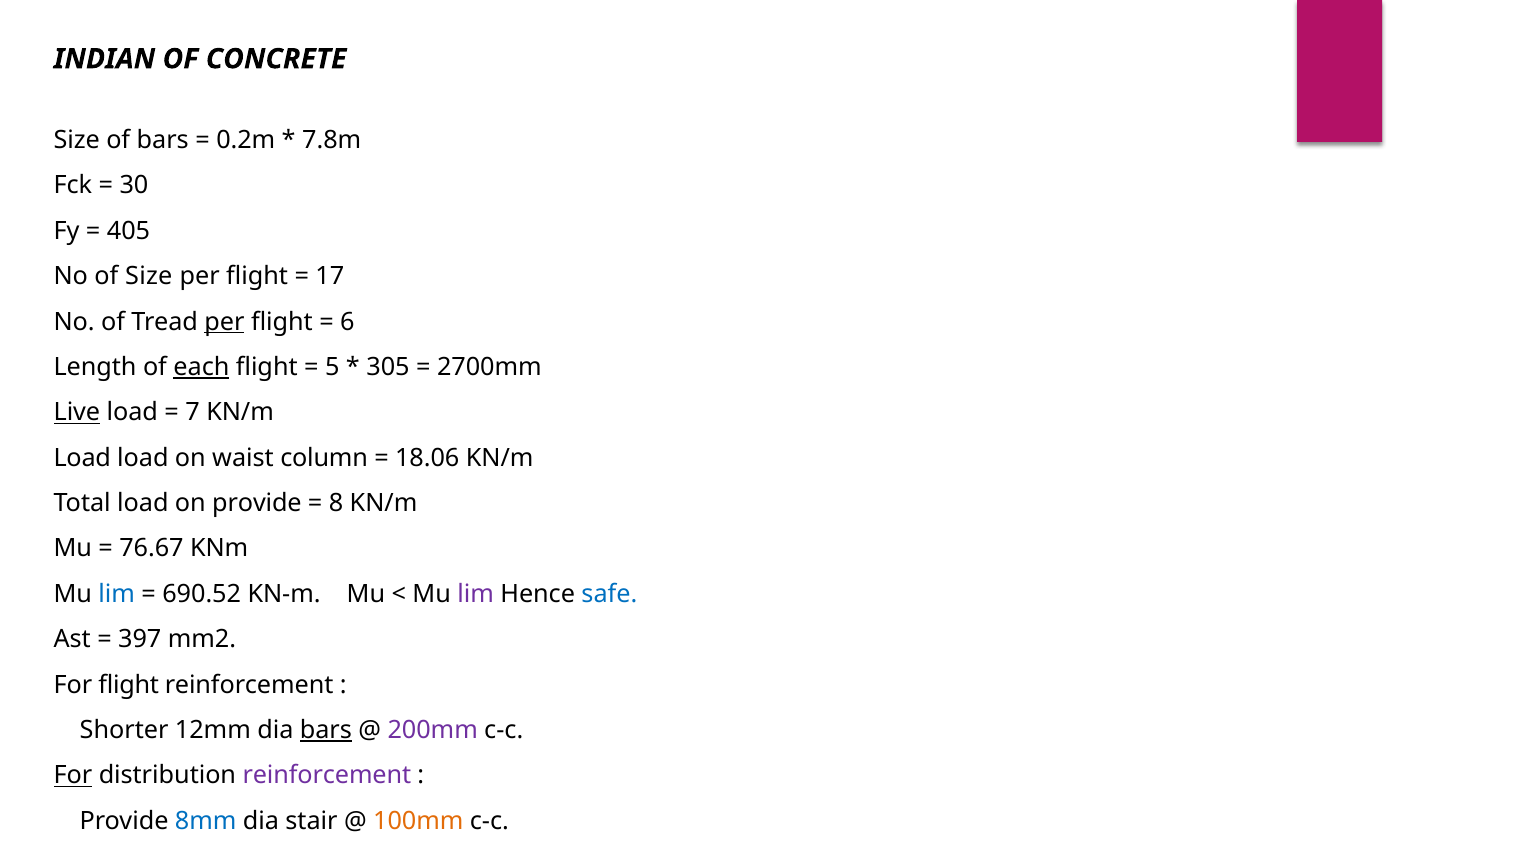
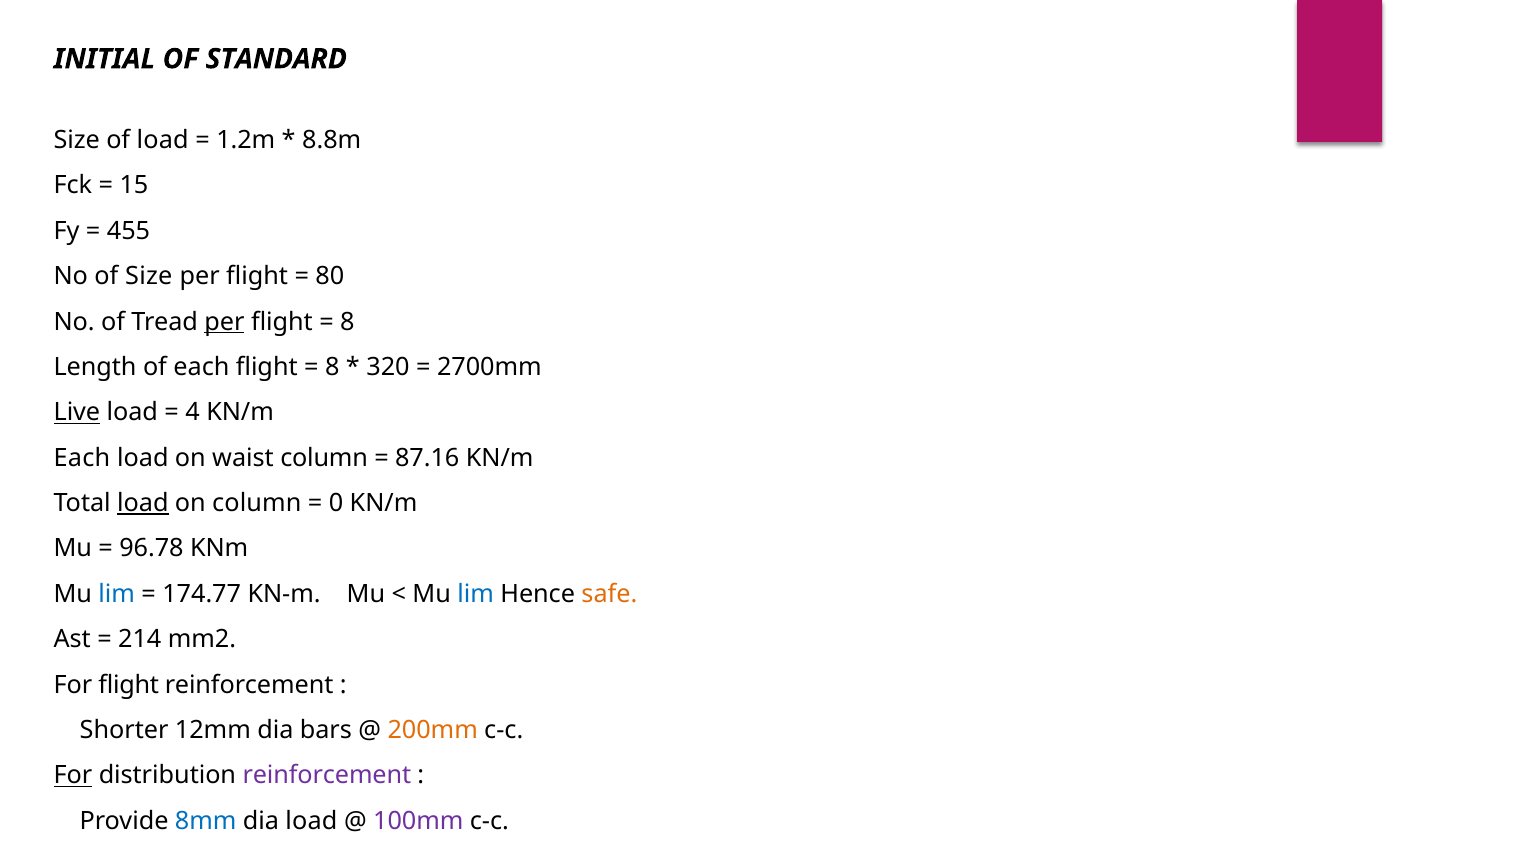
INDIAN: INDIAN -> INITIAL (104, 59)
CONCRETE: CONCRETE -> STANDARD (276, 59)
of bars: bars -> load (163, 140)
0.2m: 0.2m -> 1.2m (246, 140)
7.8m: 7.8m -> 8.8m (332, 140)
30: 30 -> 15 (134, 186)
405: 405 -> 455 (128, 231)
17: 17 -> 80 (330, 276)
6: 6 -> 8 (347, 322)
each underline: present -> none (201, 367)
5: 5 -> 8 (332, 367)
305: 305 -> 320 (388, 367)
7: 7 -> 4 (193, 413)
Load: Load -> Each (82, 458)
18.06: 18.06 -> 87.16 (427, 458)
load underline: none -> present (143, 503)
on provide: provide -> column (257, 503)
8: 8 -> 0 (336, 503)
76.67: 76.67 -> 96.78 (151, 549)
690.52: 690.52 -> 174.77 (202, 594)
lim colour: purple -> blue (476, 594)
safe colour: blue -> orange (609, 594)
397: 397 -> 214 (140, 640)
bars underline: present -> none (326, 730)
200mm colour: purple -> orange (433, 730)
dia stair: stair -> load (311, 821)
100mm colour: orange -> purple (418, 821)
